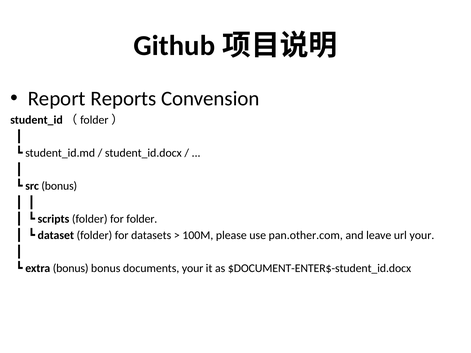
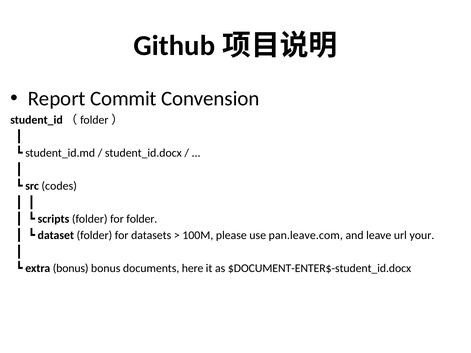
Reports: Reports -> Commit (123, 99)
bonus: bonus -> codes (59, 186)
pan.other.com: pan.other.com -> pan.leave.com (306, 236)
documents your: your -> here (193, 269)
